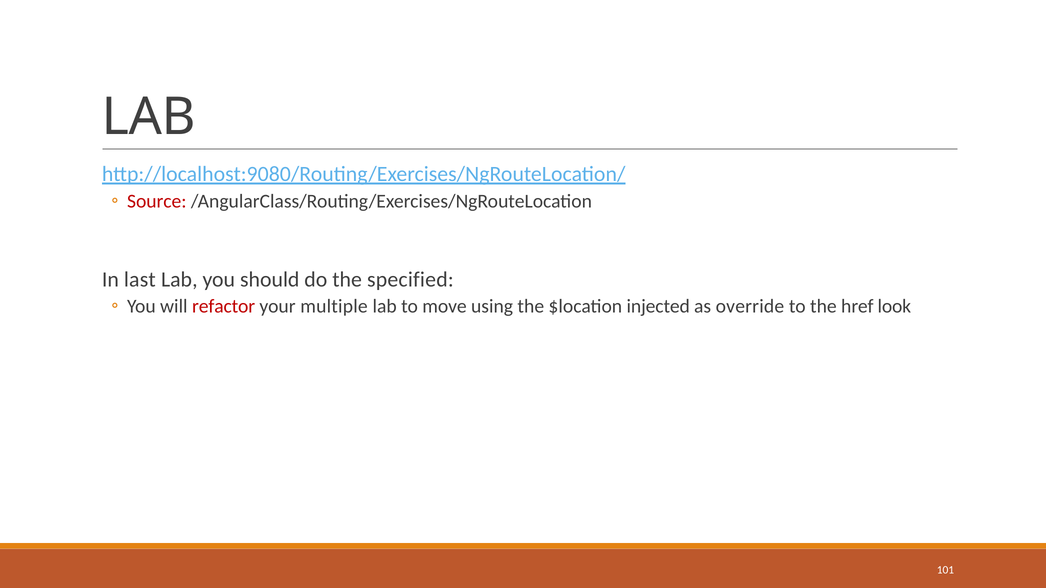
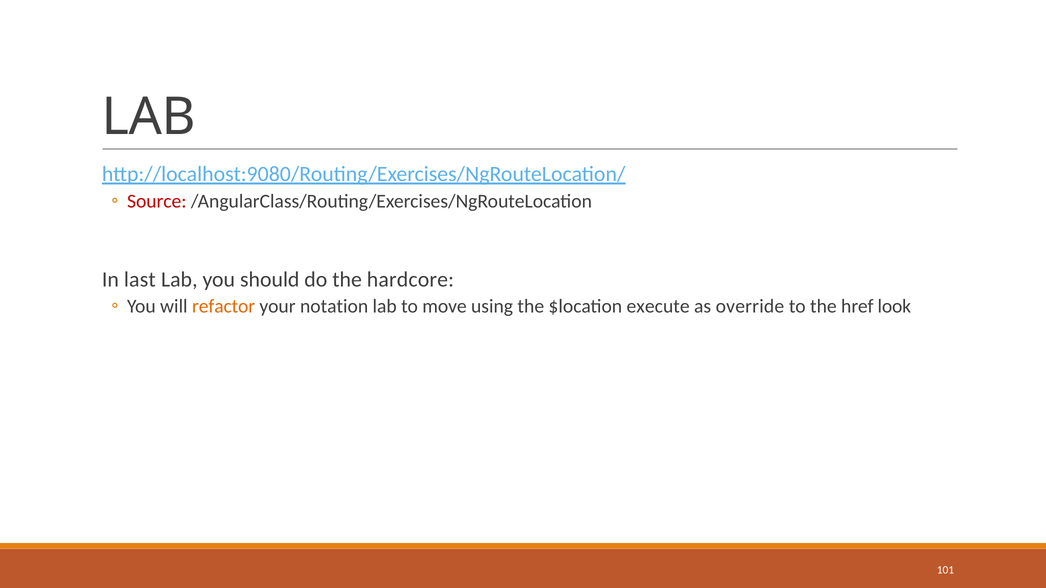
specified: specified -> hardcore (410, 280)
refactor colour: red -> orange (224, 306)
multiple: multiple -> notation (334, 306)
injected: injected -> execute (658, 306)
